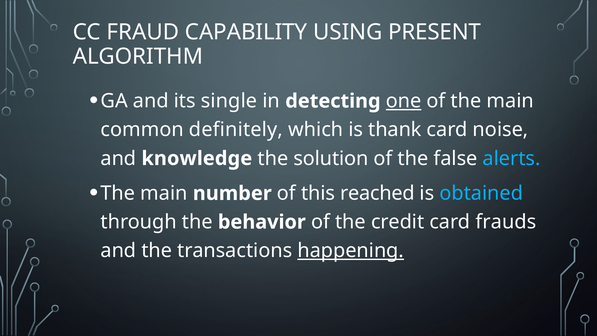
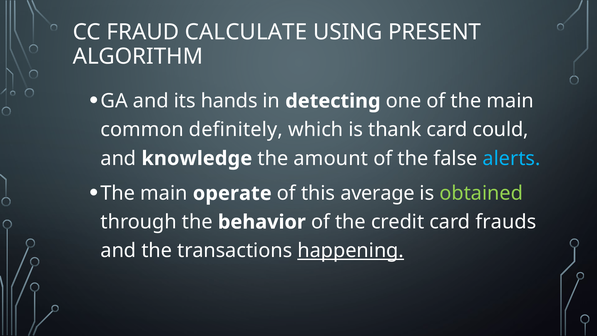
CAPABILITY: CAPABILITY -> CALCULATE (246, 32)
single: single -> hands (229, 101)
one underline: present -> none (404, 101)
noise: noise -> could (501, 130)
solution: solution -> amount (331, 158)
number: number -> operate (232, 193)
reached: reached -> average (378, 193)
obtained colour: light blue -> light green (481, 193)
